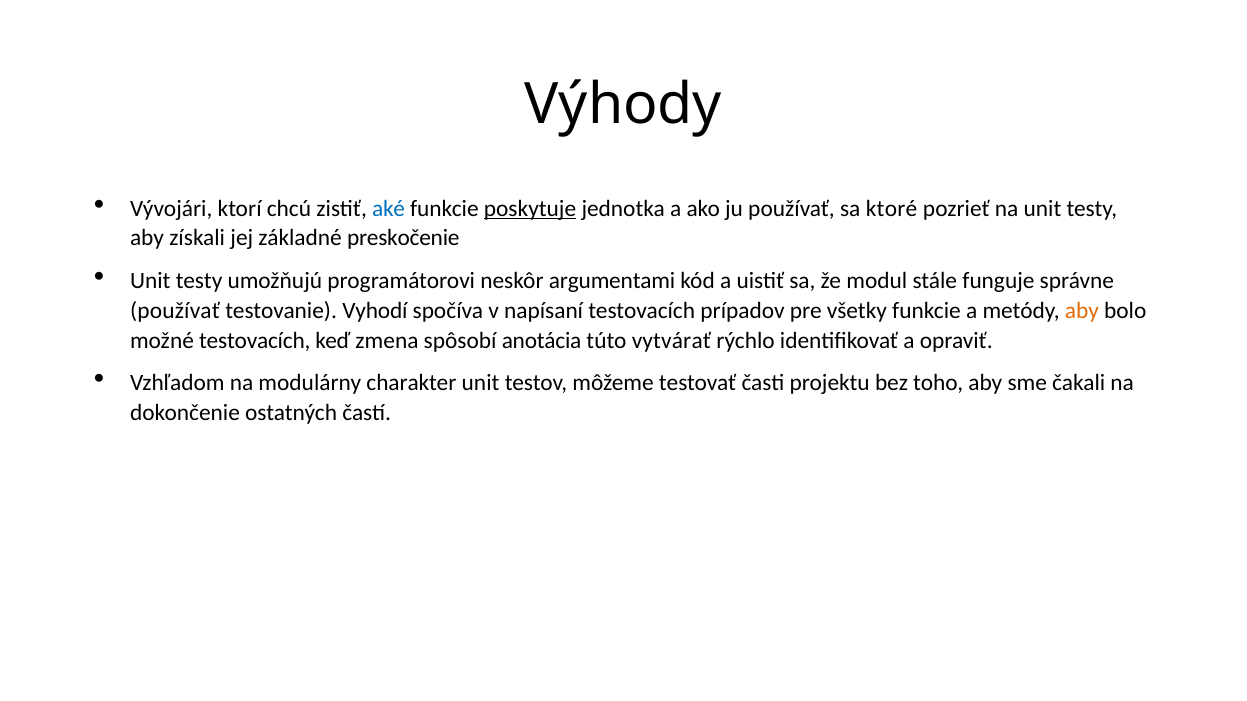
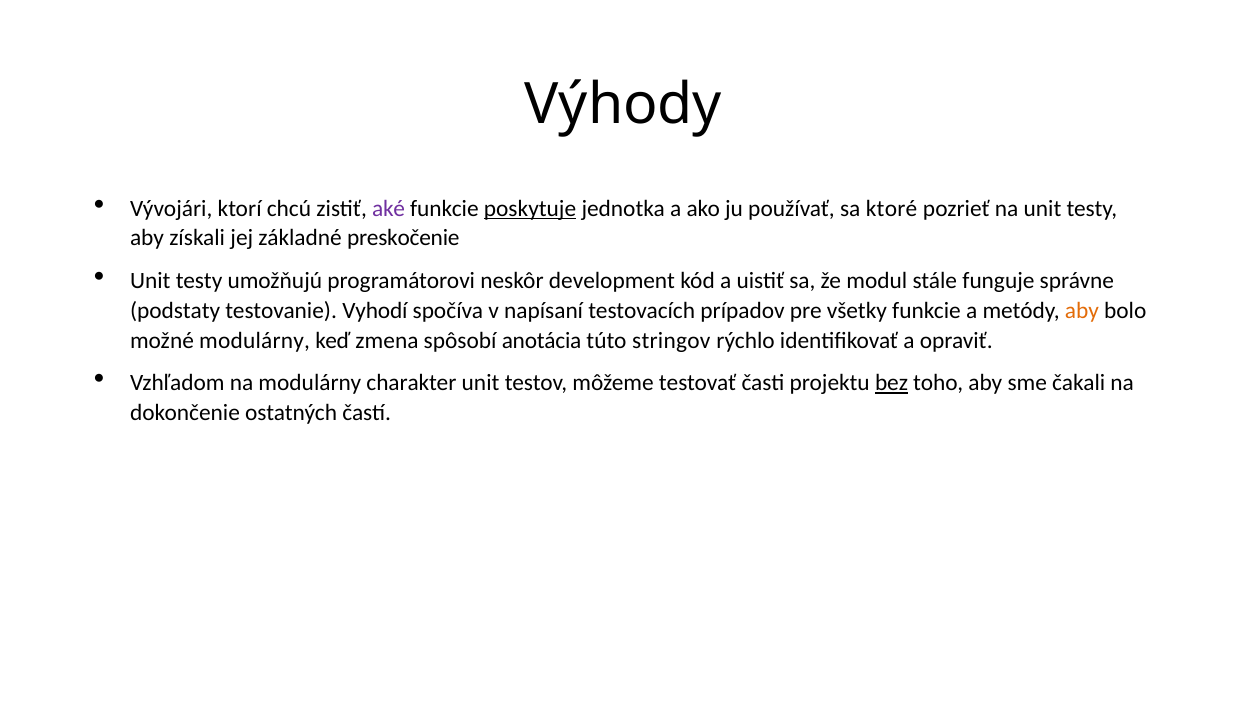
aké colour: blue -> purple (389, 209)
argumentami: argumentami -> development (612, 281)
používať: používať -> podstaty (175, 311)
možné testovacích: testovacích -> modulárny (255, 341)
vytvárať: vytvárať -> stringov (671, 341)
bez underline: none -> present (892, 383)
